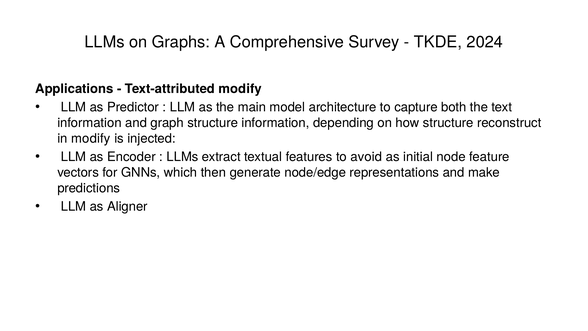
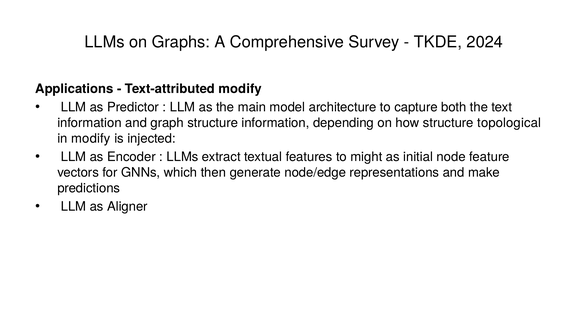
reconstruct: reconstruct -> topological (509, 123)
avoid: avoid -> might (366, 157)
